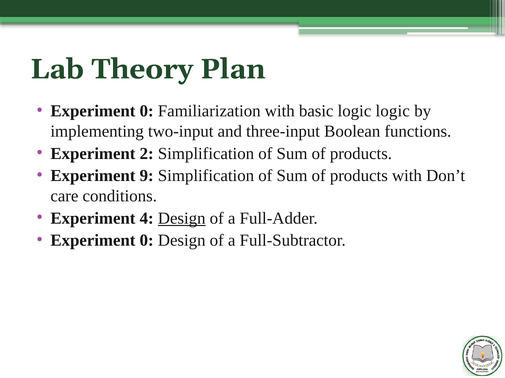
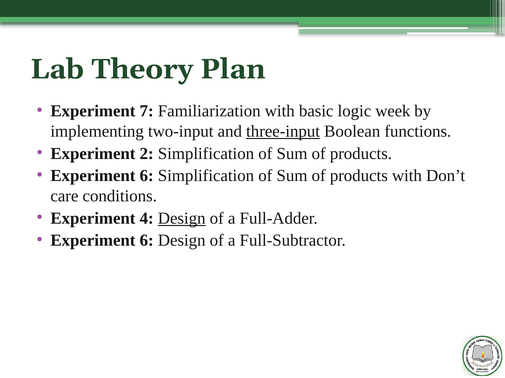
0: 0 -> 7 (147, 111)
logic logic: logic -> week (393, 111)
three-input underline: none -> present (283, 131)
9: 9 -> 6 (147, 176)
0: 0 -> 6 (147, 241)
